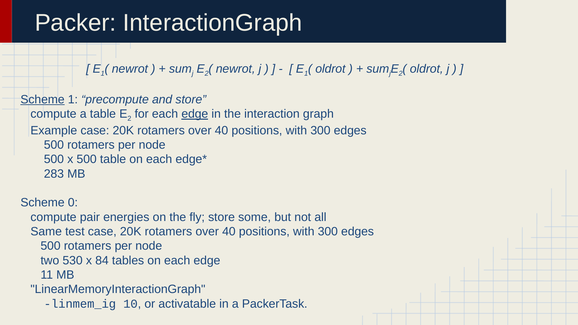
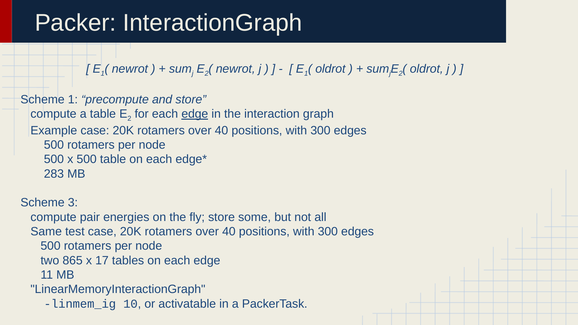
Scheme underline: present -> none (43, 100)
0: 0 -> 3 (73, 203)
530: 530 -> 865 (73, 261)
84: 84 -> 17 (102, 261)
